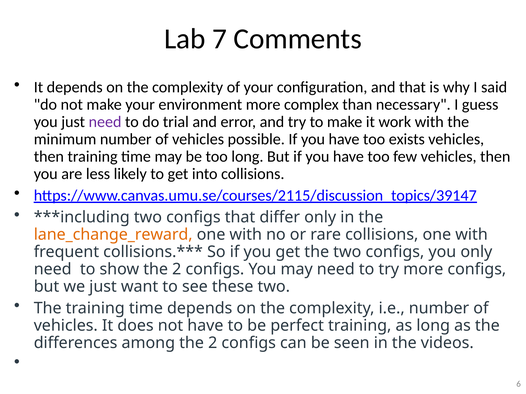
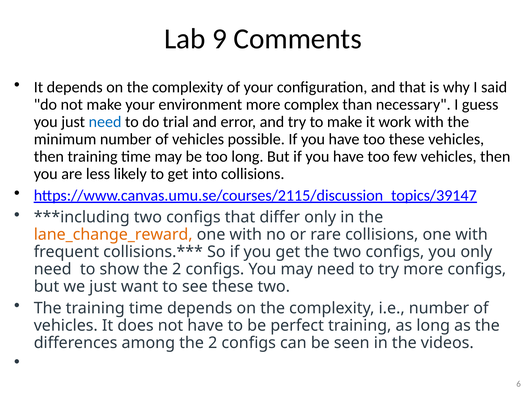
7: 7 -> 9 (220, 39)
need colour: purple -> blue (105, 122)
too exists: exists -> these (407, 139)
